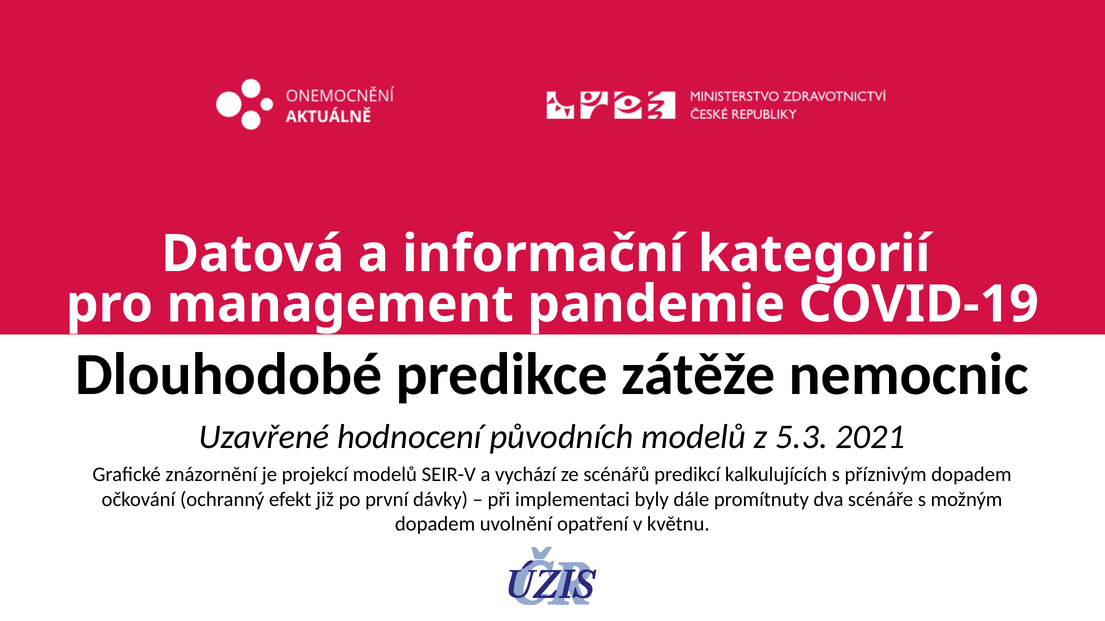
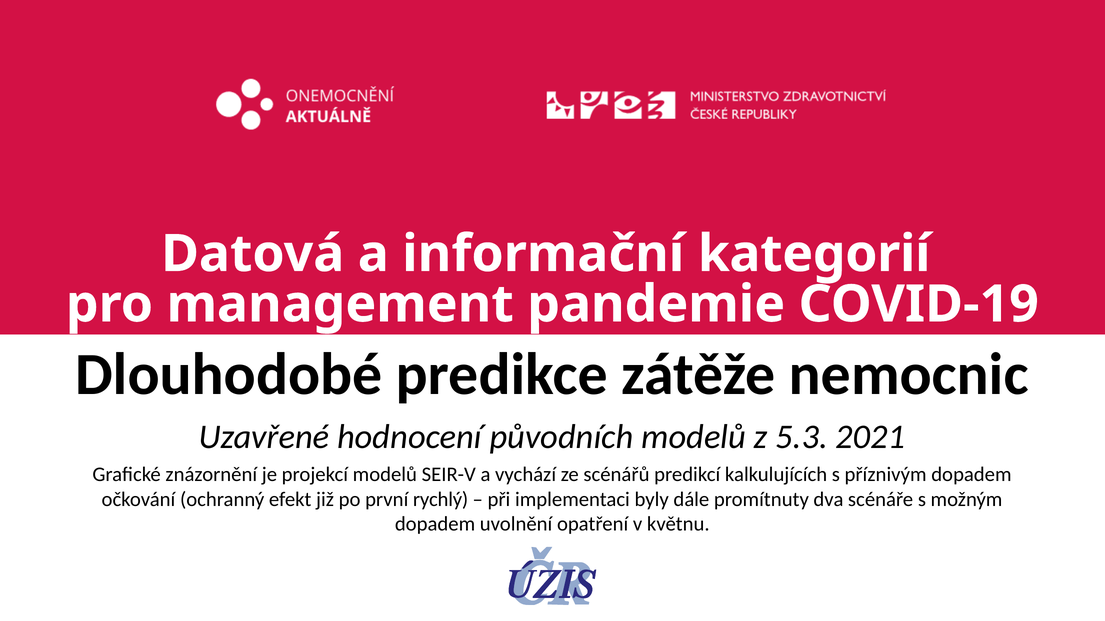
dávky: dávky -> rychlý (441, 500)
